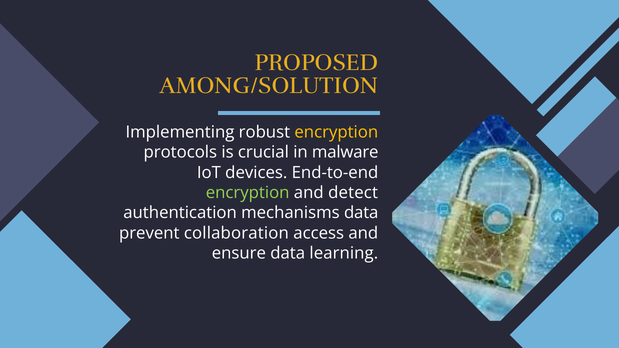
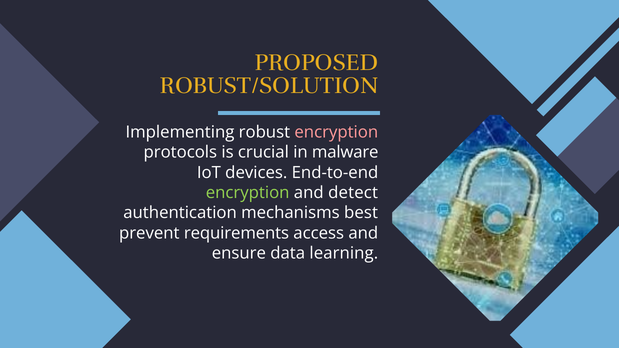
AMONG/SOLUTION: AMONG/SOLUTION -> ROBUST/SOLUTION (269, 86)
encryption colour: yellow -> pink (336, 132)
mechanisms data: data -> best (361, 213)
collaboration: collaboration -> requirements (237, 233)
